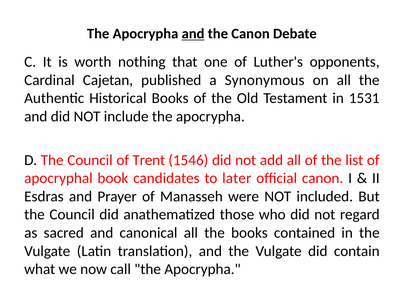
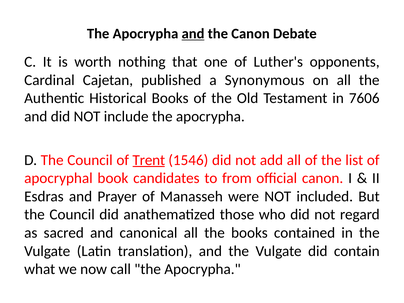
1531: 1531 -> 7606 (364, 98)
Trent underline: none -> present (149, 160)
later: later -> from (237, 178)
